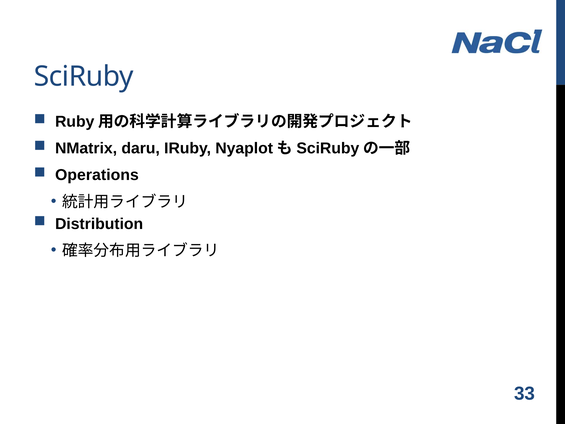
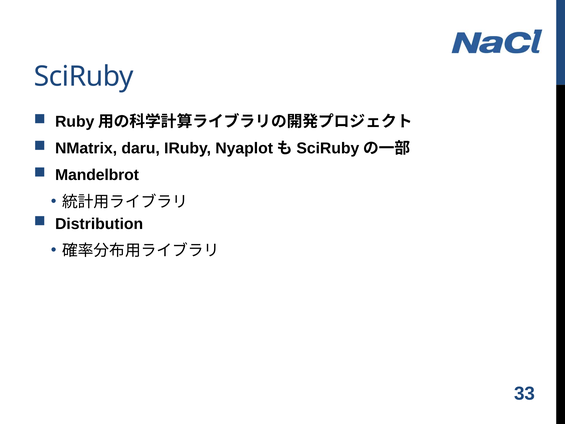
Operations: Operations -> Mandelbrot (97, 175)
